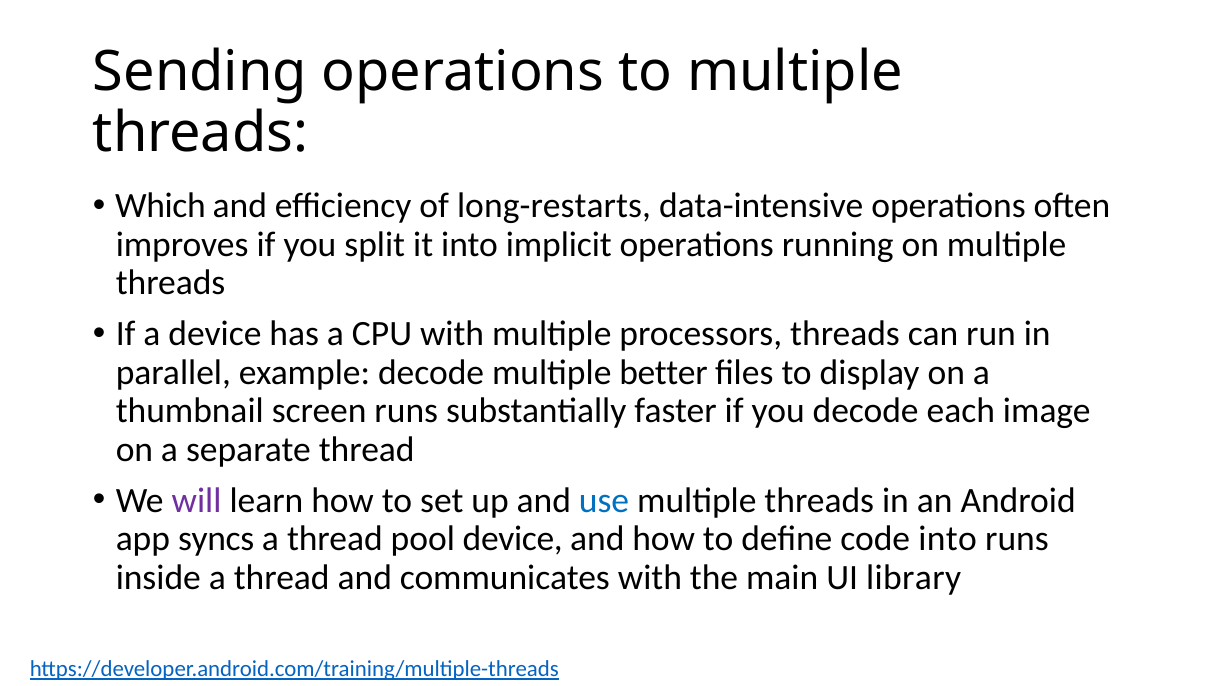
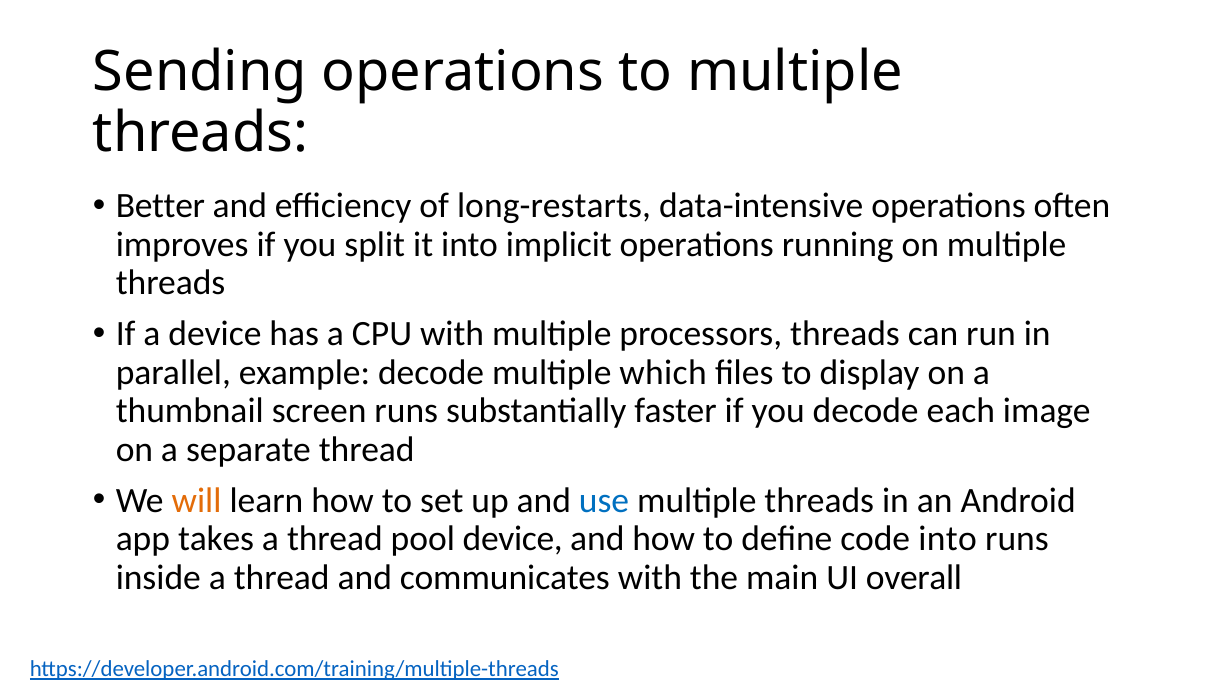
Which: Which -> Better (160, 206)
better: better -> which (663, 372)
will colour: purple -> orange (197, 500)
syncs: syncs -> takes (216, 539)
library: library -> overall (914, 577)
